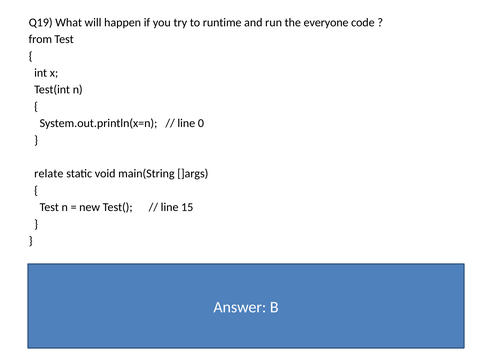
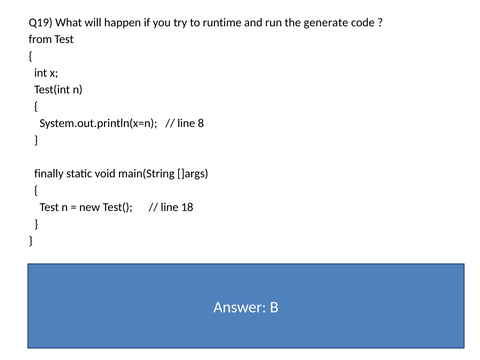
everyone: everyone -> generate (326, 22)
0: 0 -> 8 (201, 123)
relate: relate -> finally (49, 174)
15: 15 -> 18 (187, 207)
